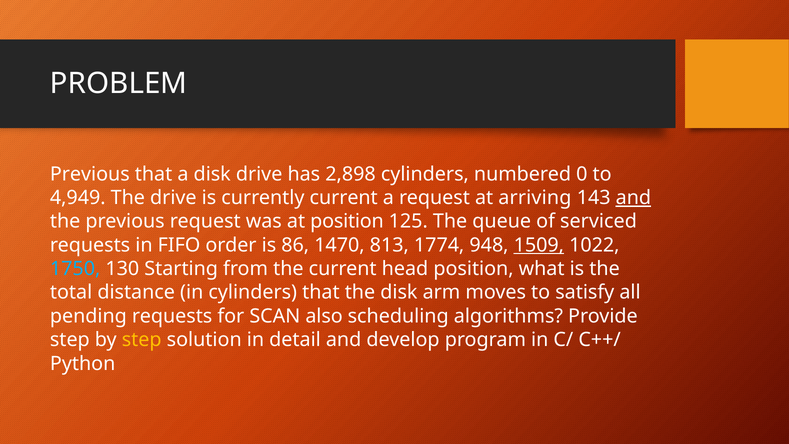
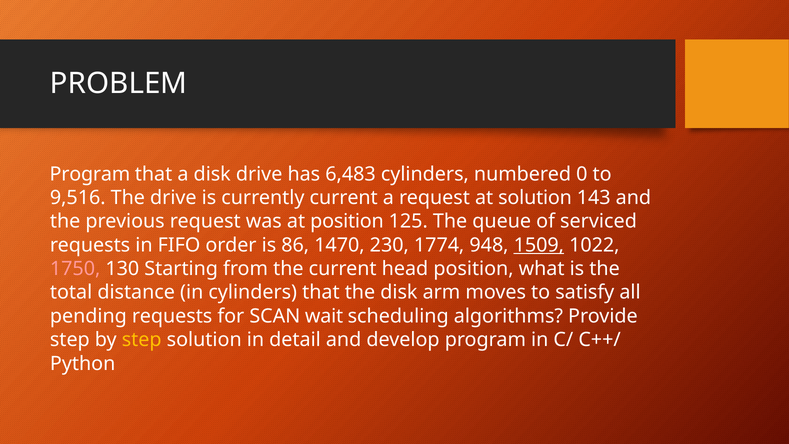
Previous: Previous -> Program (90, 174)
2,898: 2,898 -> 6,483 (351, 174)
4,949: 4,949 -> 9,516 (78, 198)
at arriving: arriving -> solution (535, 198)
and underline: present -> none (633, 198)
813: 813 -> 230 (389, 245)
1750 colour: light blue -> pink (75, 269)
also: also -> wait (324, 316)
